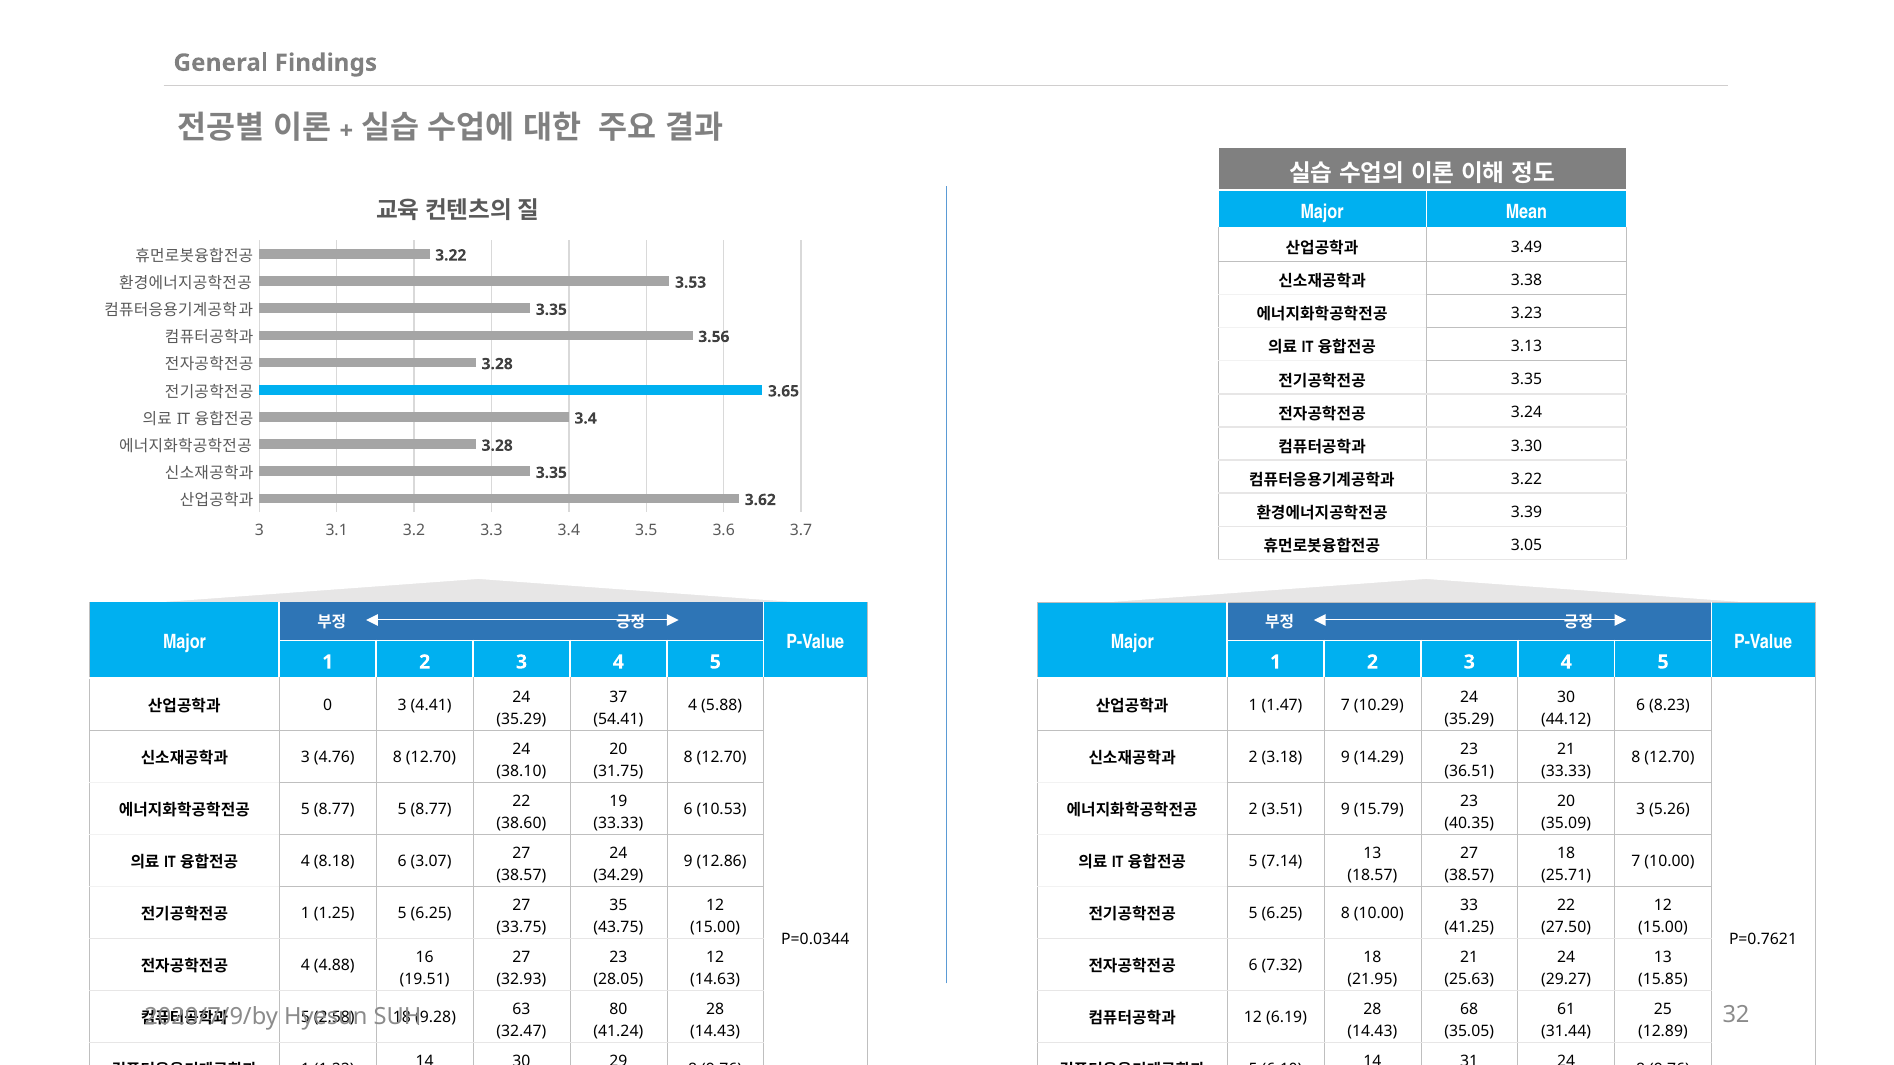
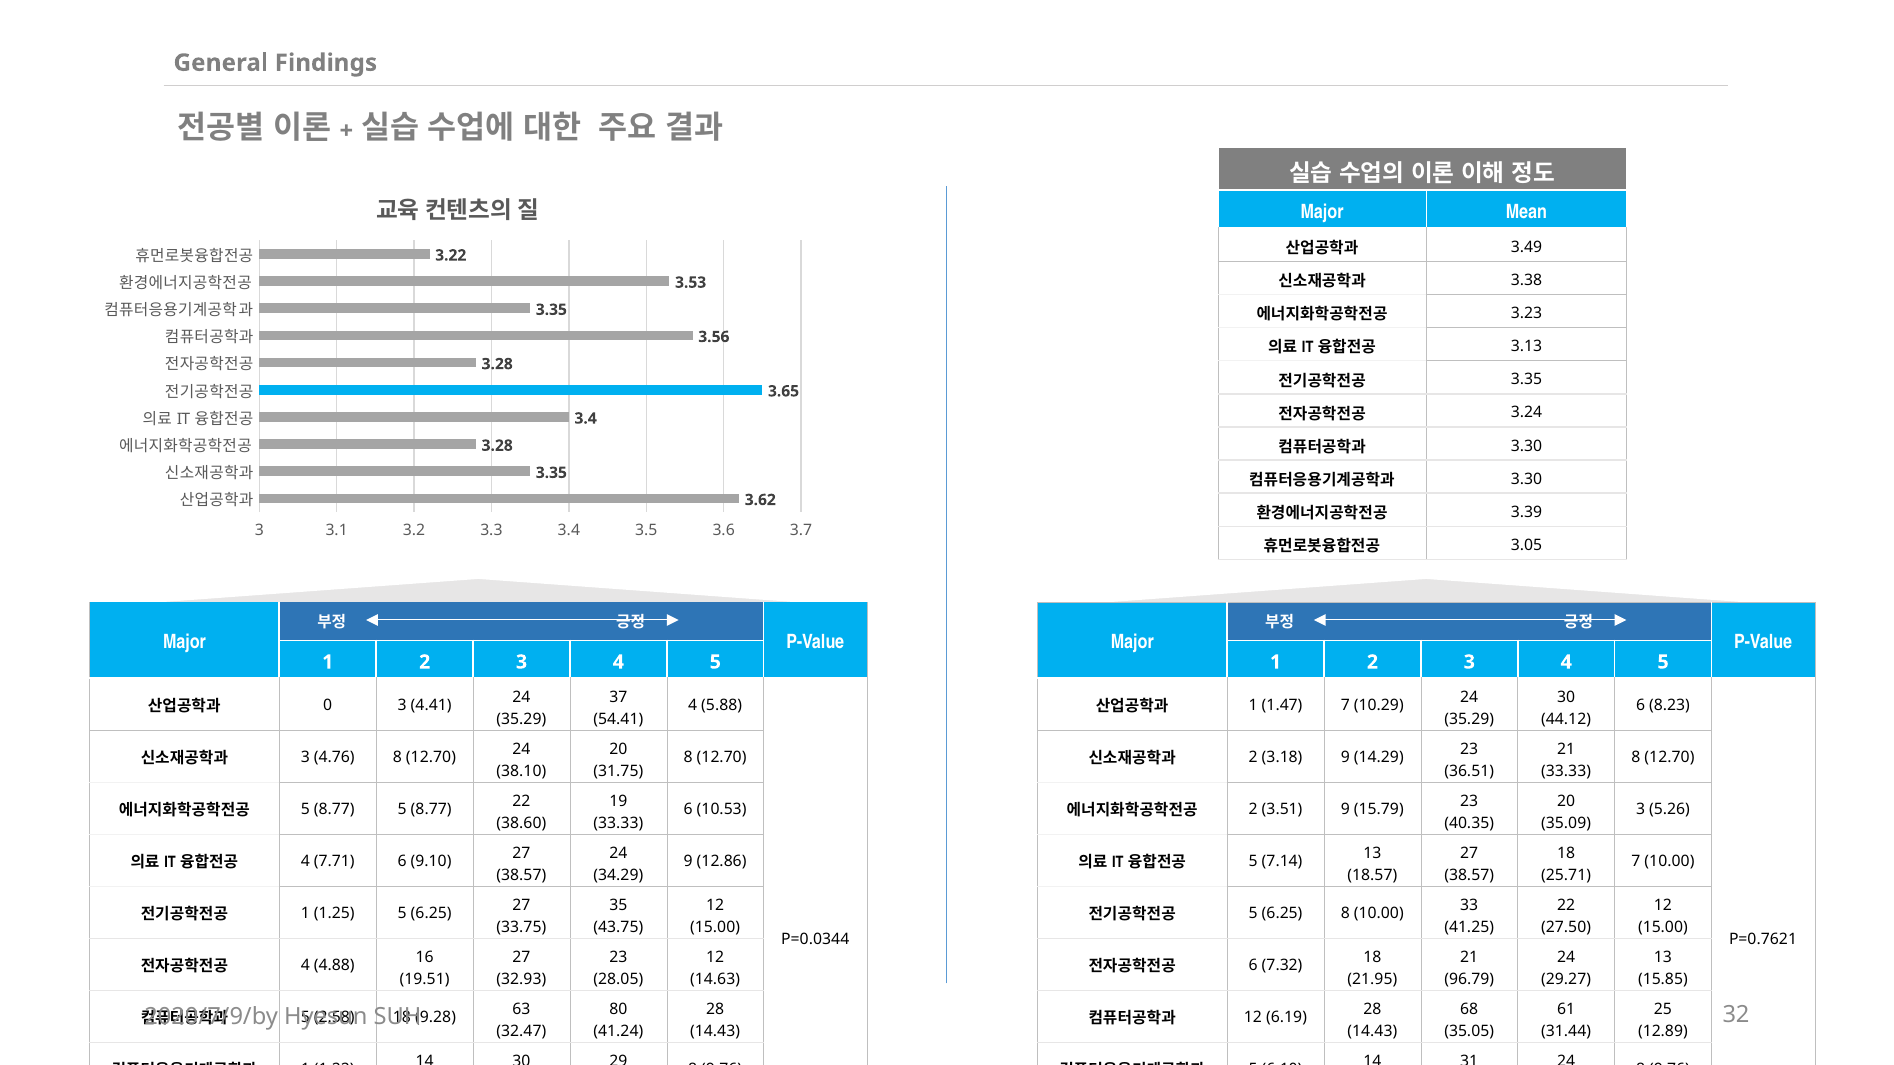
3.22: 3.22 -> 3.30 (1526, 479)
8.18: 8.18 -> 7.71 (334, 862)
3.07: 3.07 -> 9.10 (431, 862)
25.63: 25.63 -> 96.79 (1469, 980)
